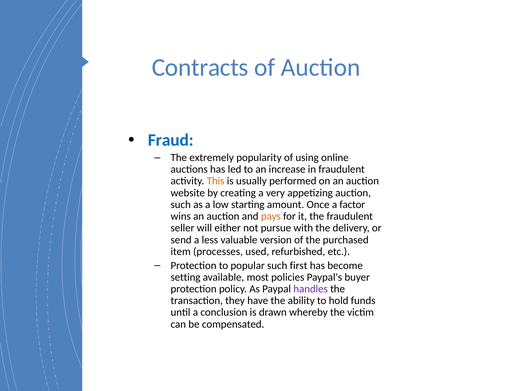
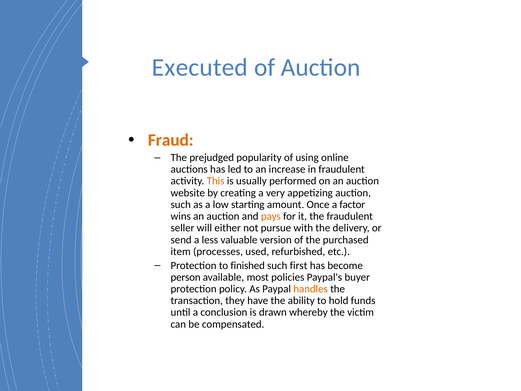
Contracts: Contracts -> Executed (200, 68)
Fraud colour: blue -> orange (171, 140)
extremely: extremely -> prejudged (212, 157)
popular: popular -> finished (248, 265)
setting: setting -> person (186, 277)
handles colour: purple -> orange (311, 289)
